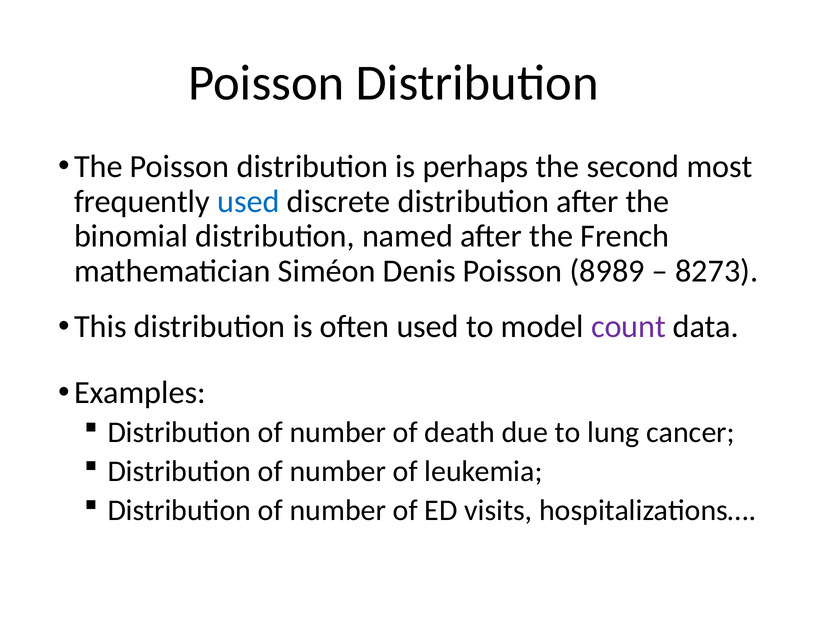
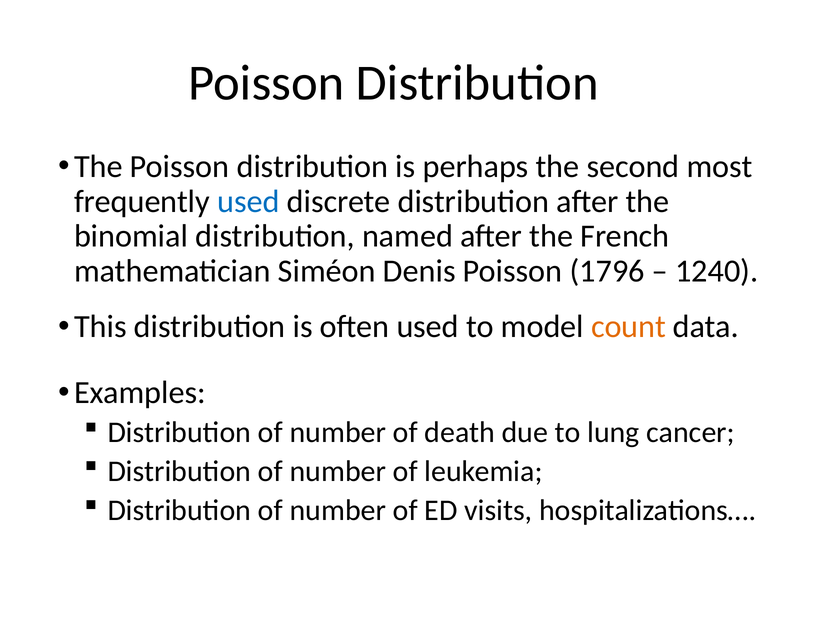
8989: 8989 -> 1796 (607, 271)
8273: 8273 -> 1240 (717, 271)
count colour: purple -> orange (628, 326)
